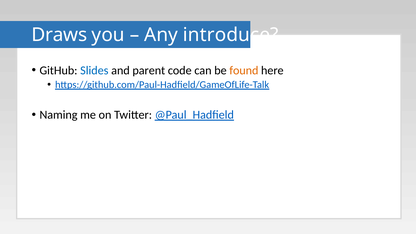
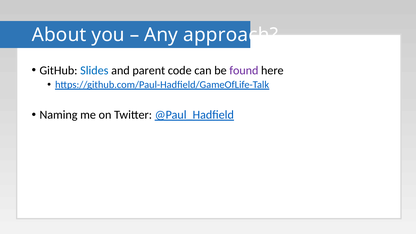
Draws: Draws -> About (59, 35)
introduce: introduce -> approach (231, 35)
found colour: orange -> purple (244, 70)
